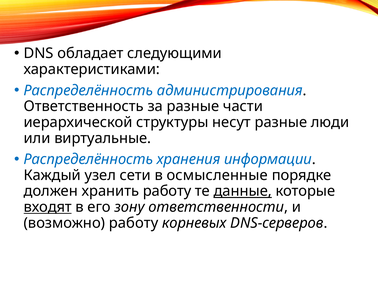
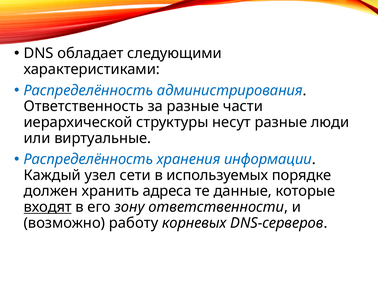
осмысленные: осмысленные -> используемых (217, 175)
хранить работу: работу -> адреса (167, 191)
данные underline: present -> none (243, 191)
